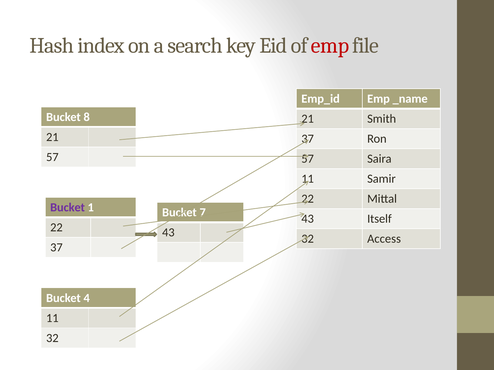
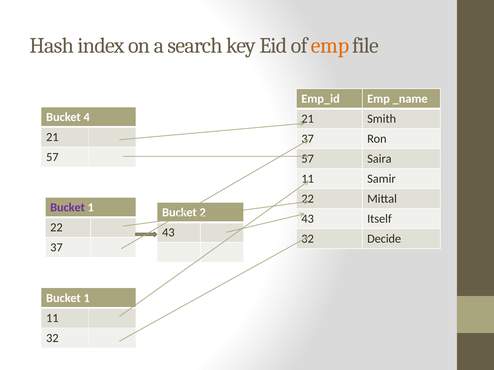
emp colour: red -> orange (330, 46)
8: 8 -> 4 (87, 117)
7: 7 -> 2 (203, 213)
Access: Access -> Decide (384, 239)
4: 4 -> 1 (87, 298)
